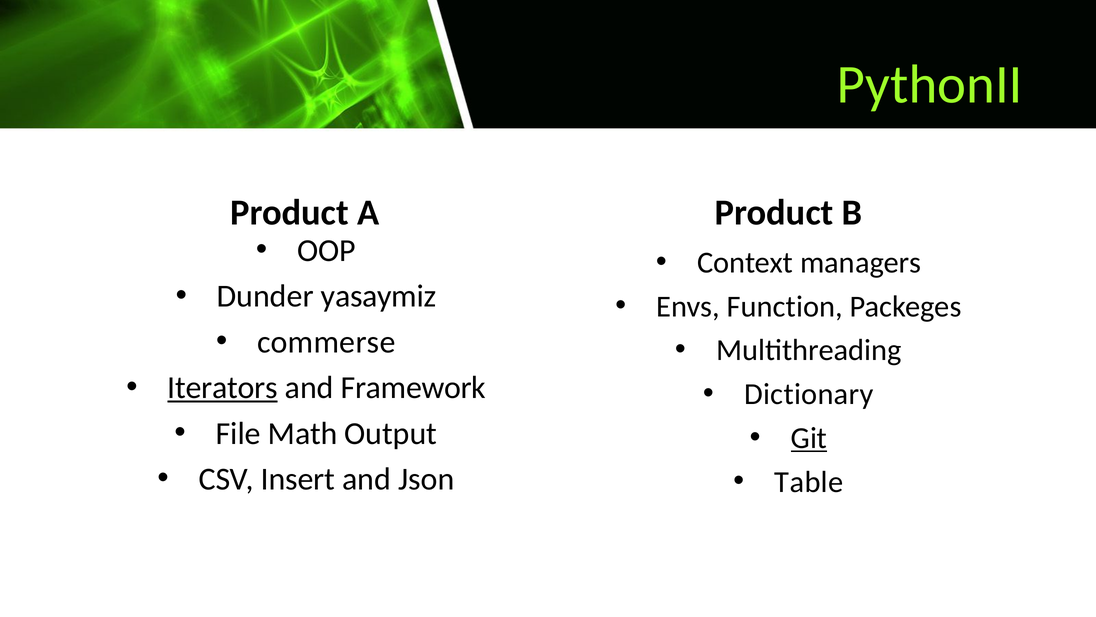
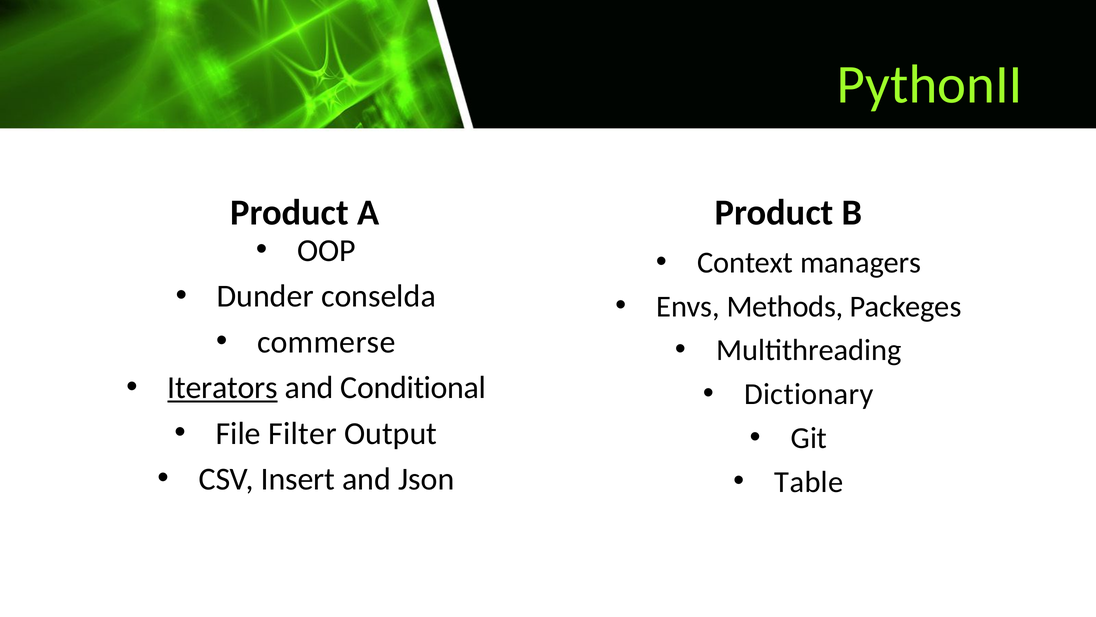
yasaymiz: yasaymiz -> conselda (378, 296)
Function: Function -> Methods (785, 306)
Framework: Framework -> Conditional (413, 387)
Math: Math -> Filter (302, 433)
Git underline: present -> none (809, 438)
